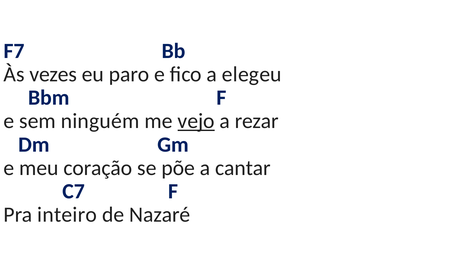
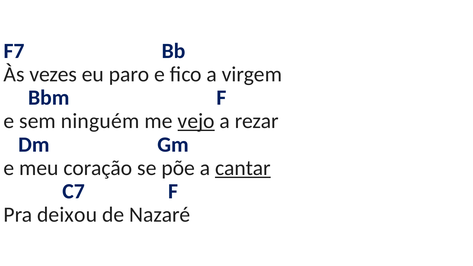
elegeu: elegeu -> virgem (252, 74)
cantar underline: none -> present (243, 168)
inteiro: inteiro -> deixou (67, 215)
